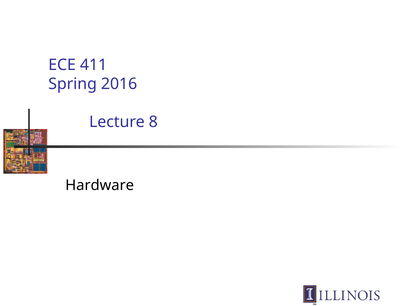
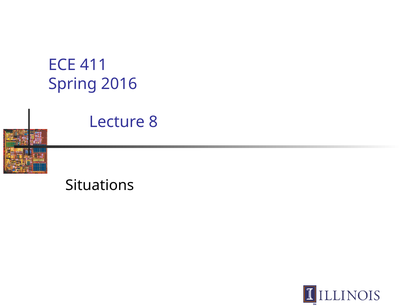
Hardware: Hardware -> Situations (100, 185)
